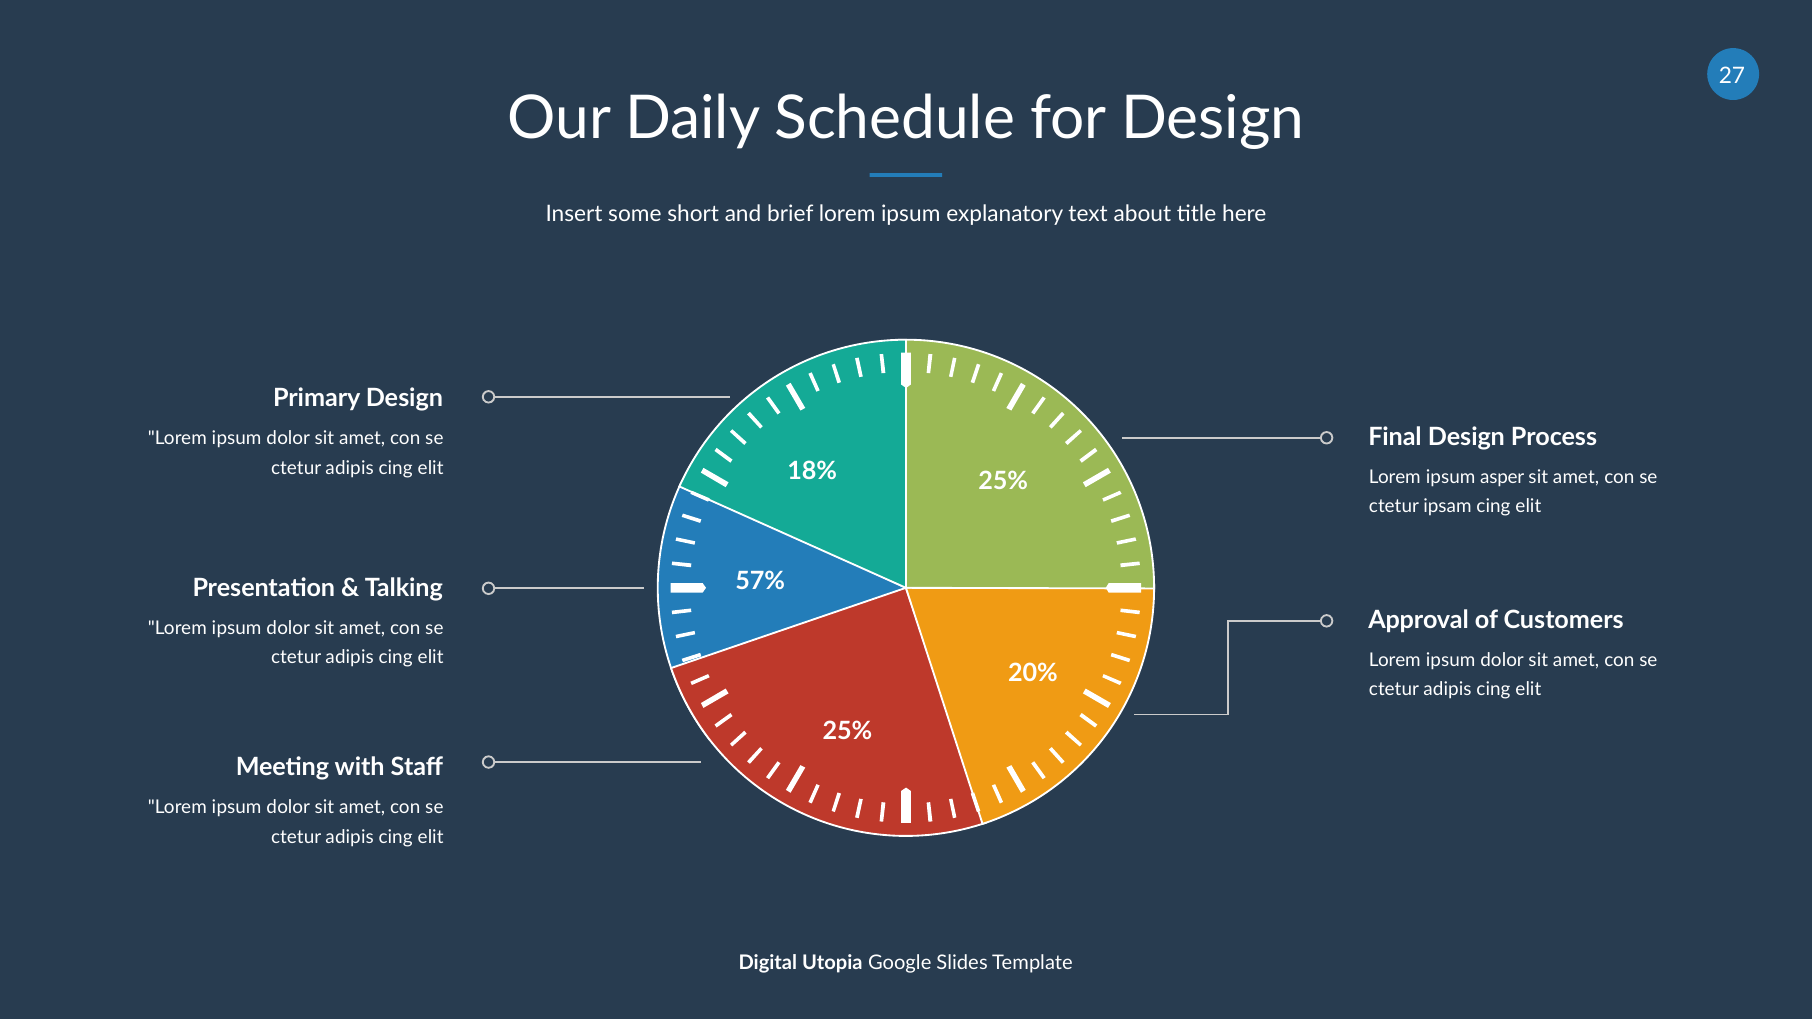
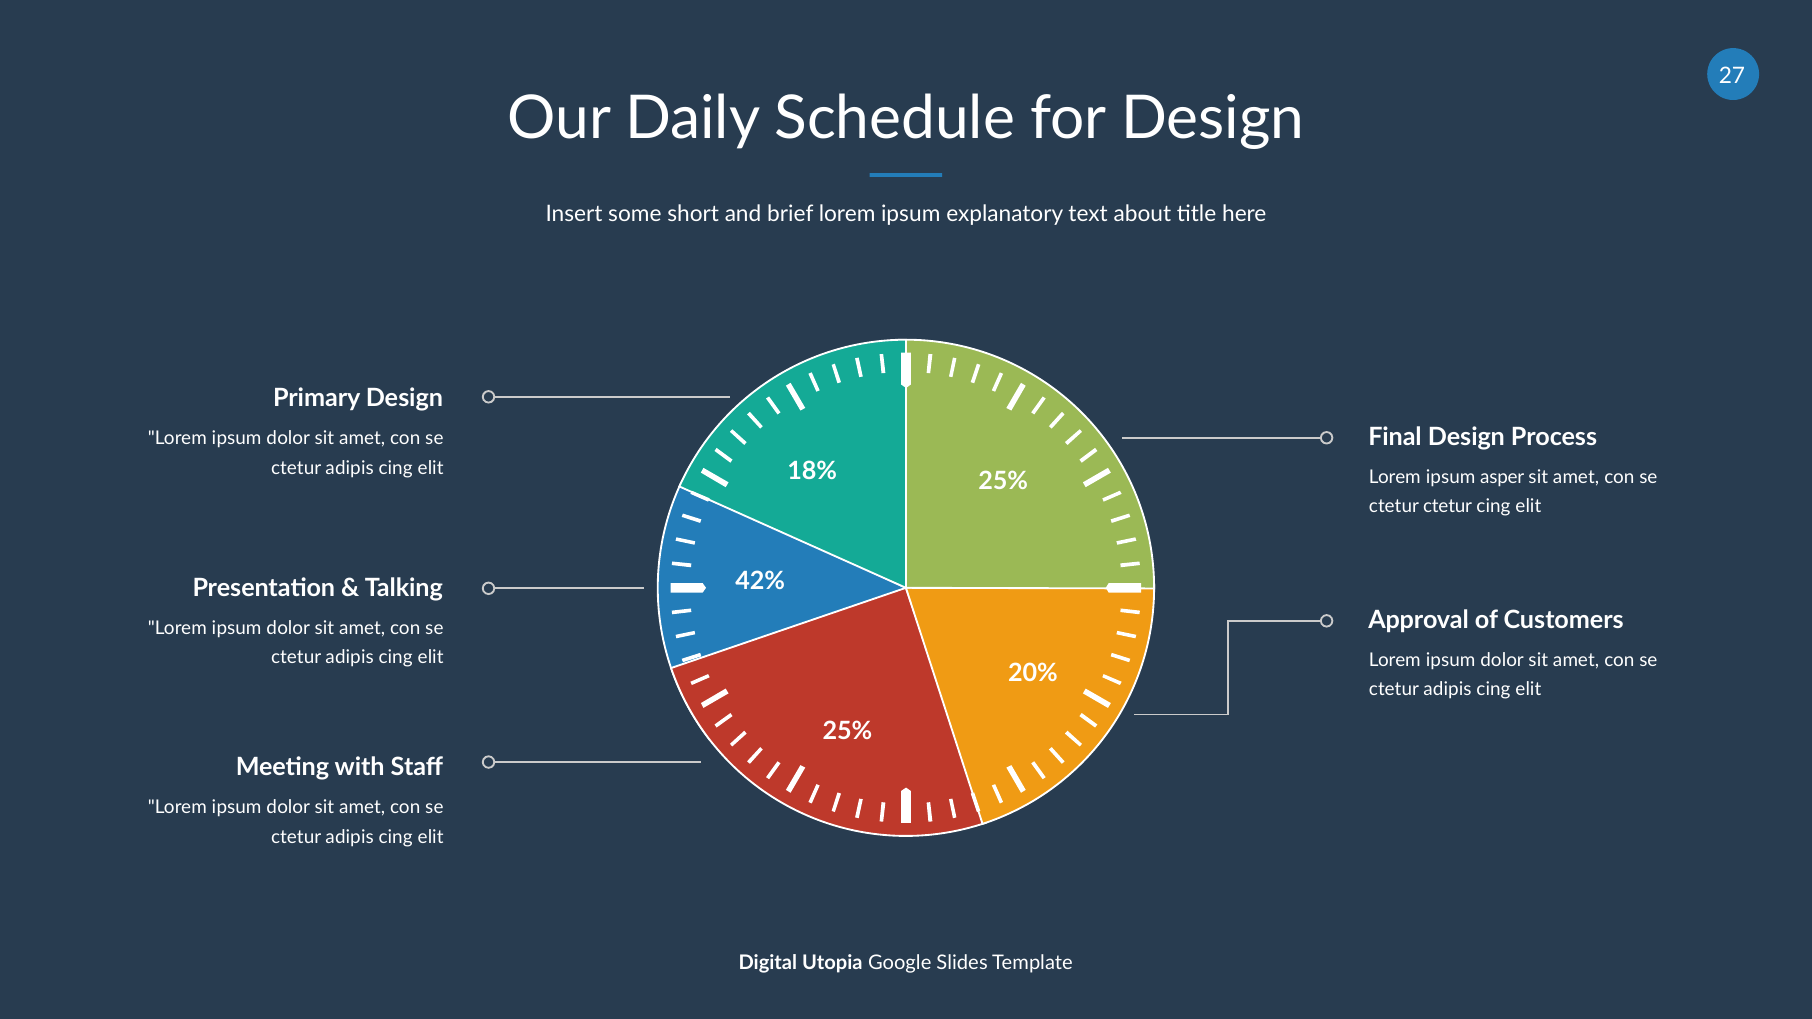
ctetur ipsam: ipsam -> ctetur (1448, 507)
57%: 57% -> 42% (760, 581)
